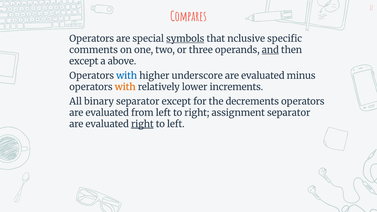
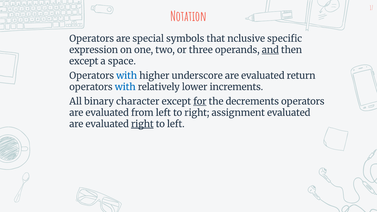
Compares: Compares -> Notation (188, 17)
symbols underline: present -> none (185, 39)
comments: comments -> expression (94, 50)
above: above -> space (122, 61)
minus: minus -> return (301, 76)
with colour: orange -> blue (125, 87)
binary separator: separator -> character (138, 101)
for underline: none -> present (200, 101)
assignment separator: separator -> evaluated (289, 113)
